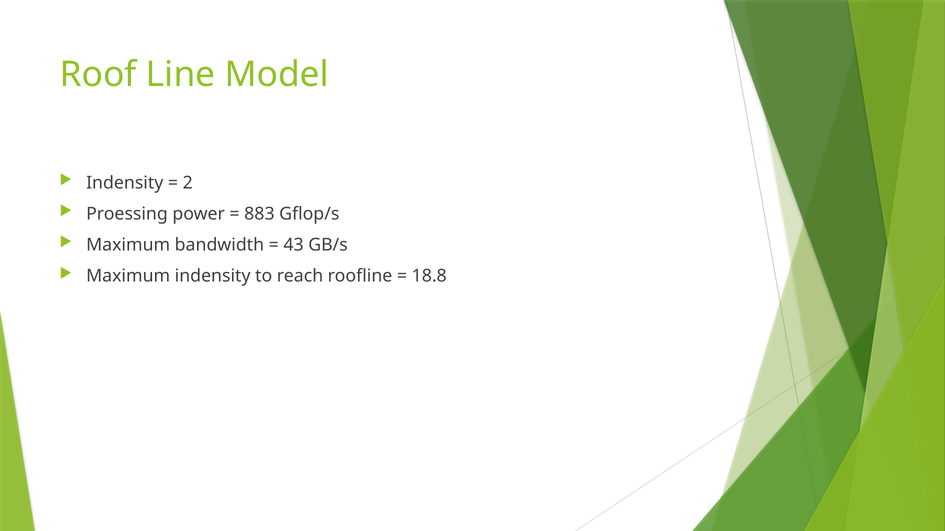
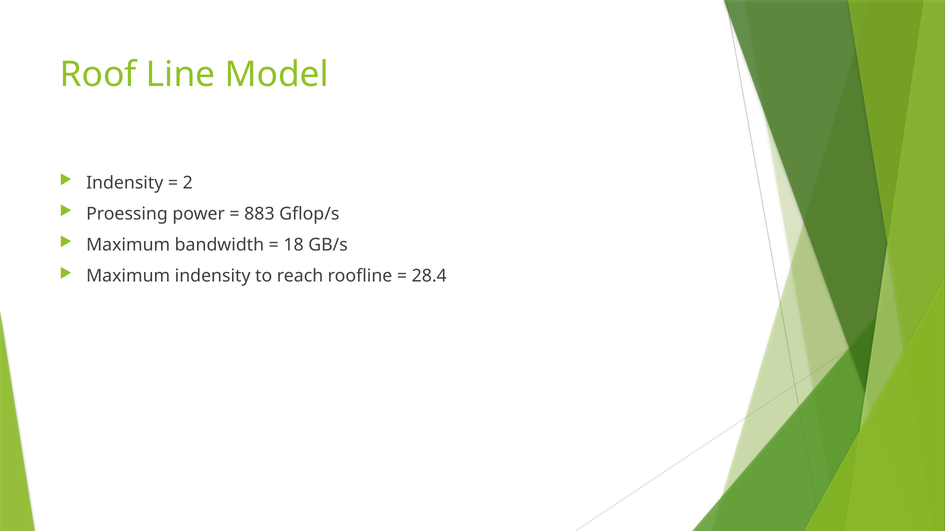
43: 43 -> 18 (294, 245)
18.8: 18.8 -> 28.4 (429, 276)
